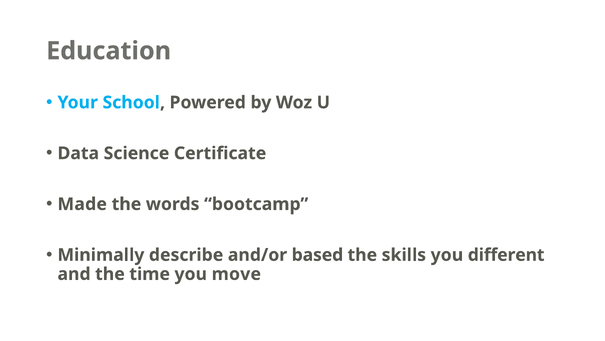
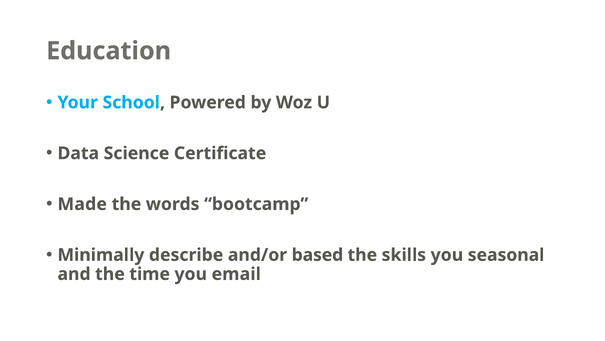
different: different -> seasonal (506, 254)
move: move -> email (236, 274)
